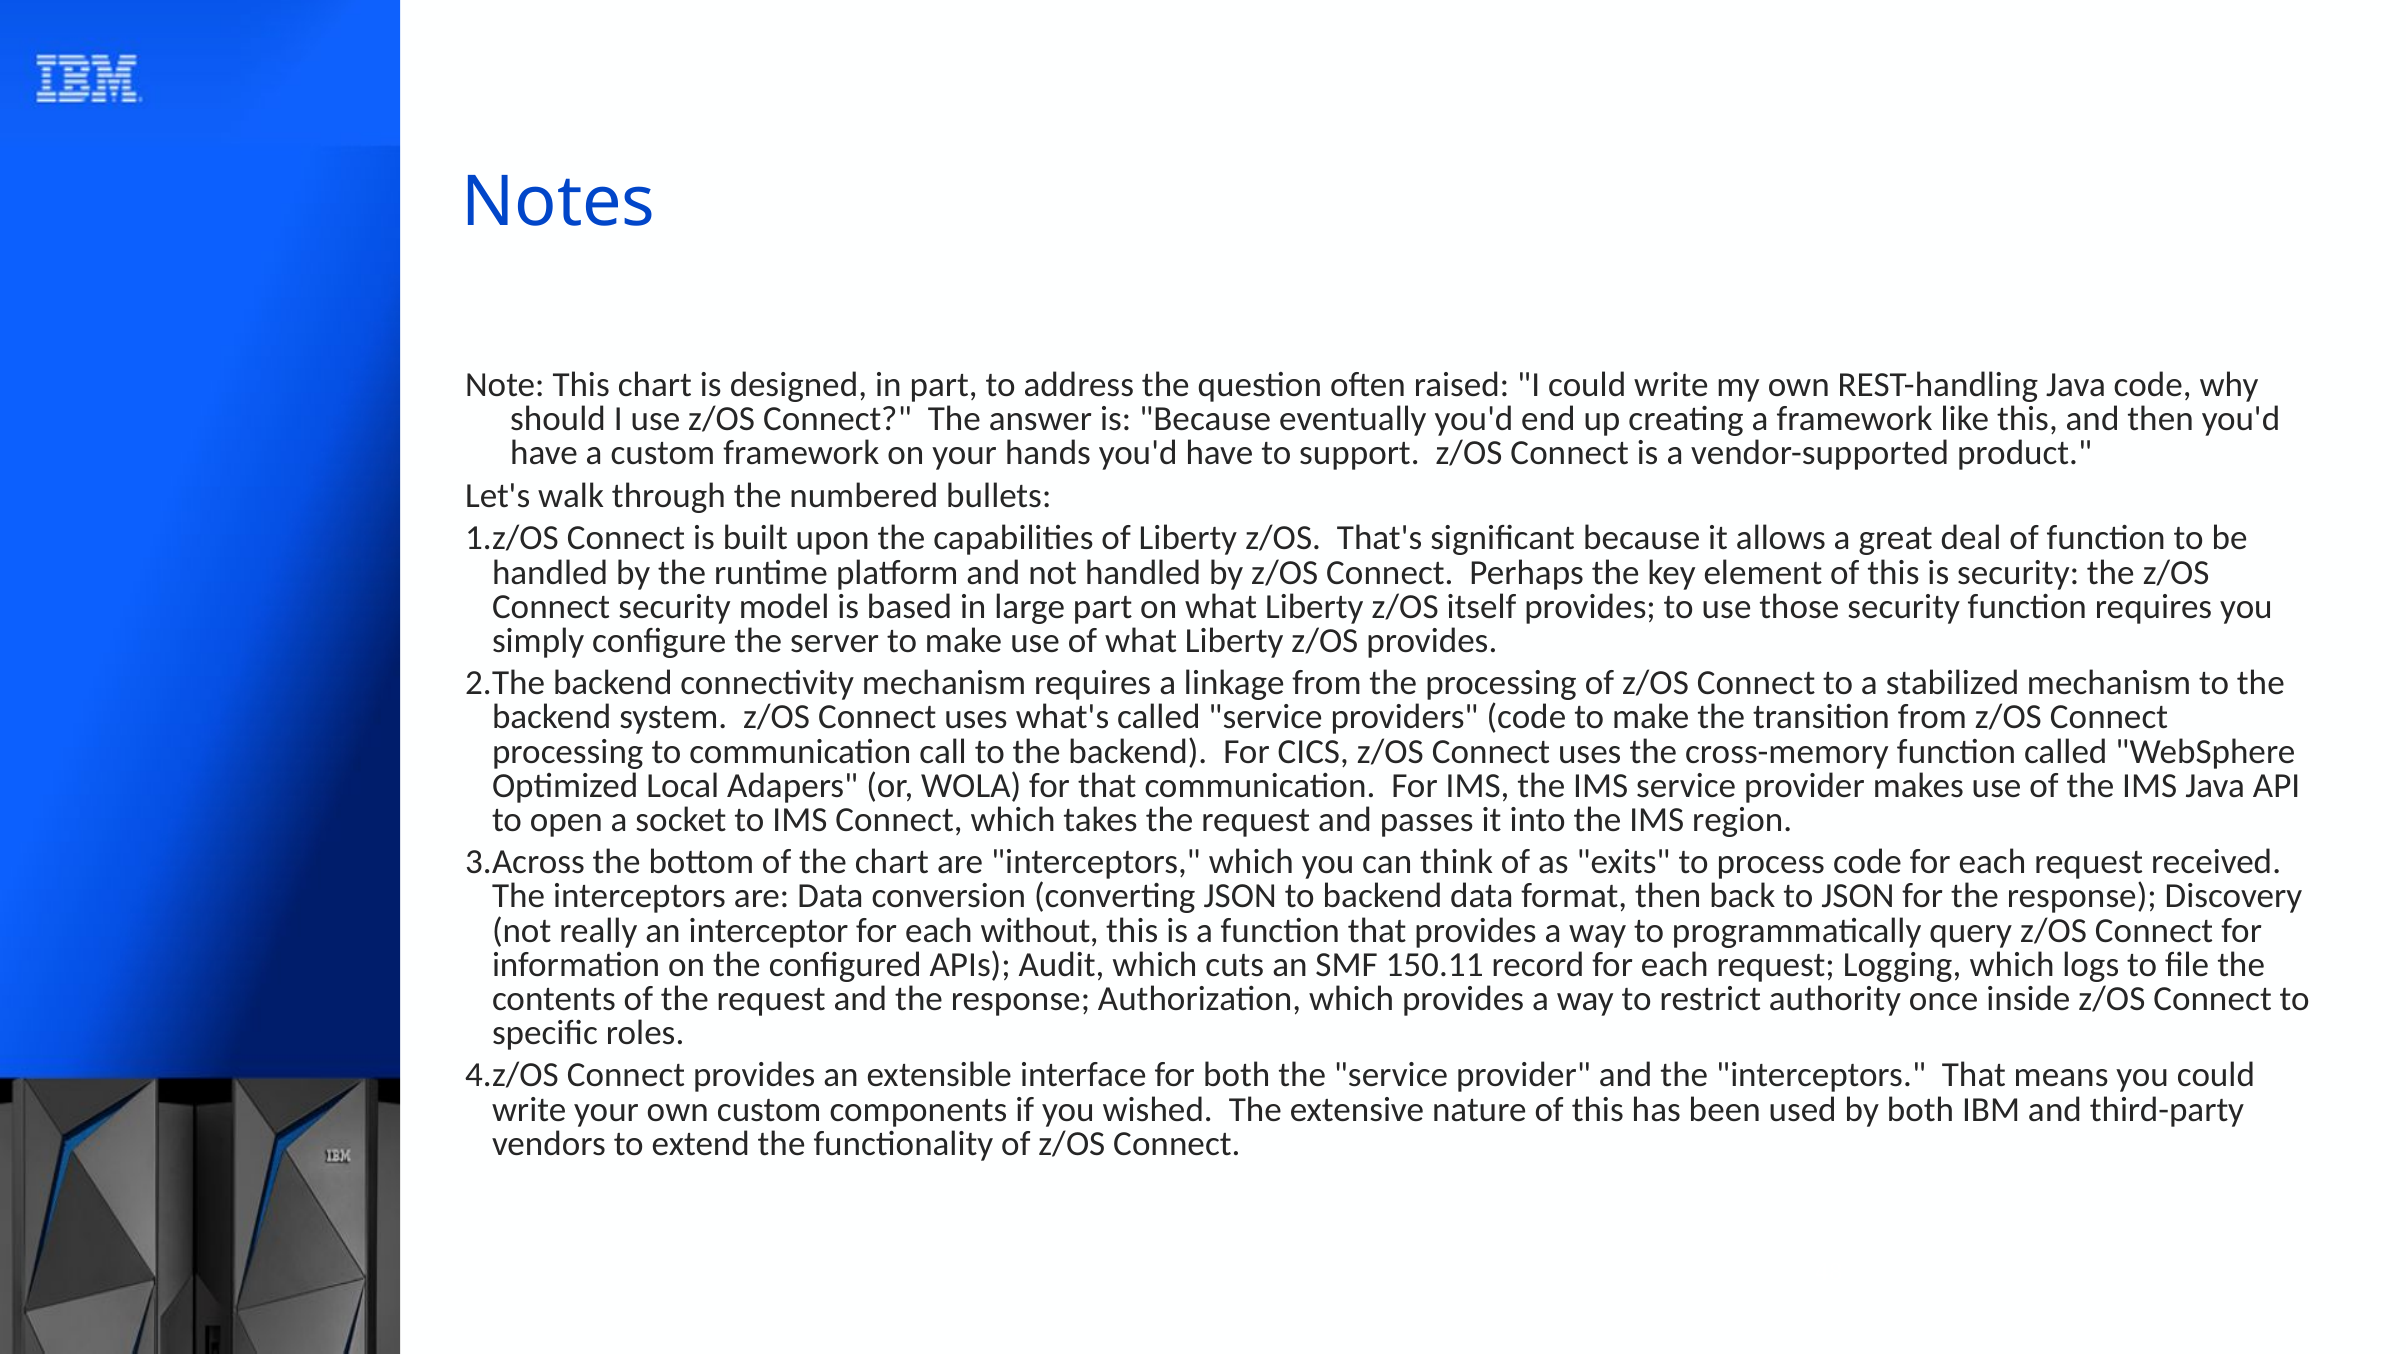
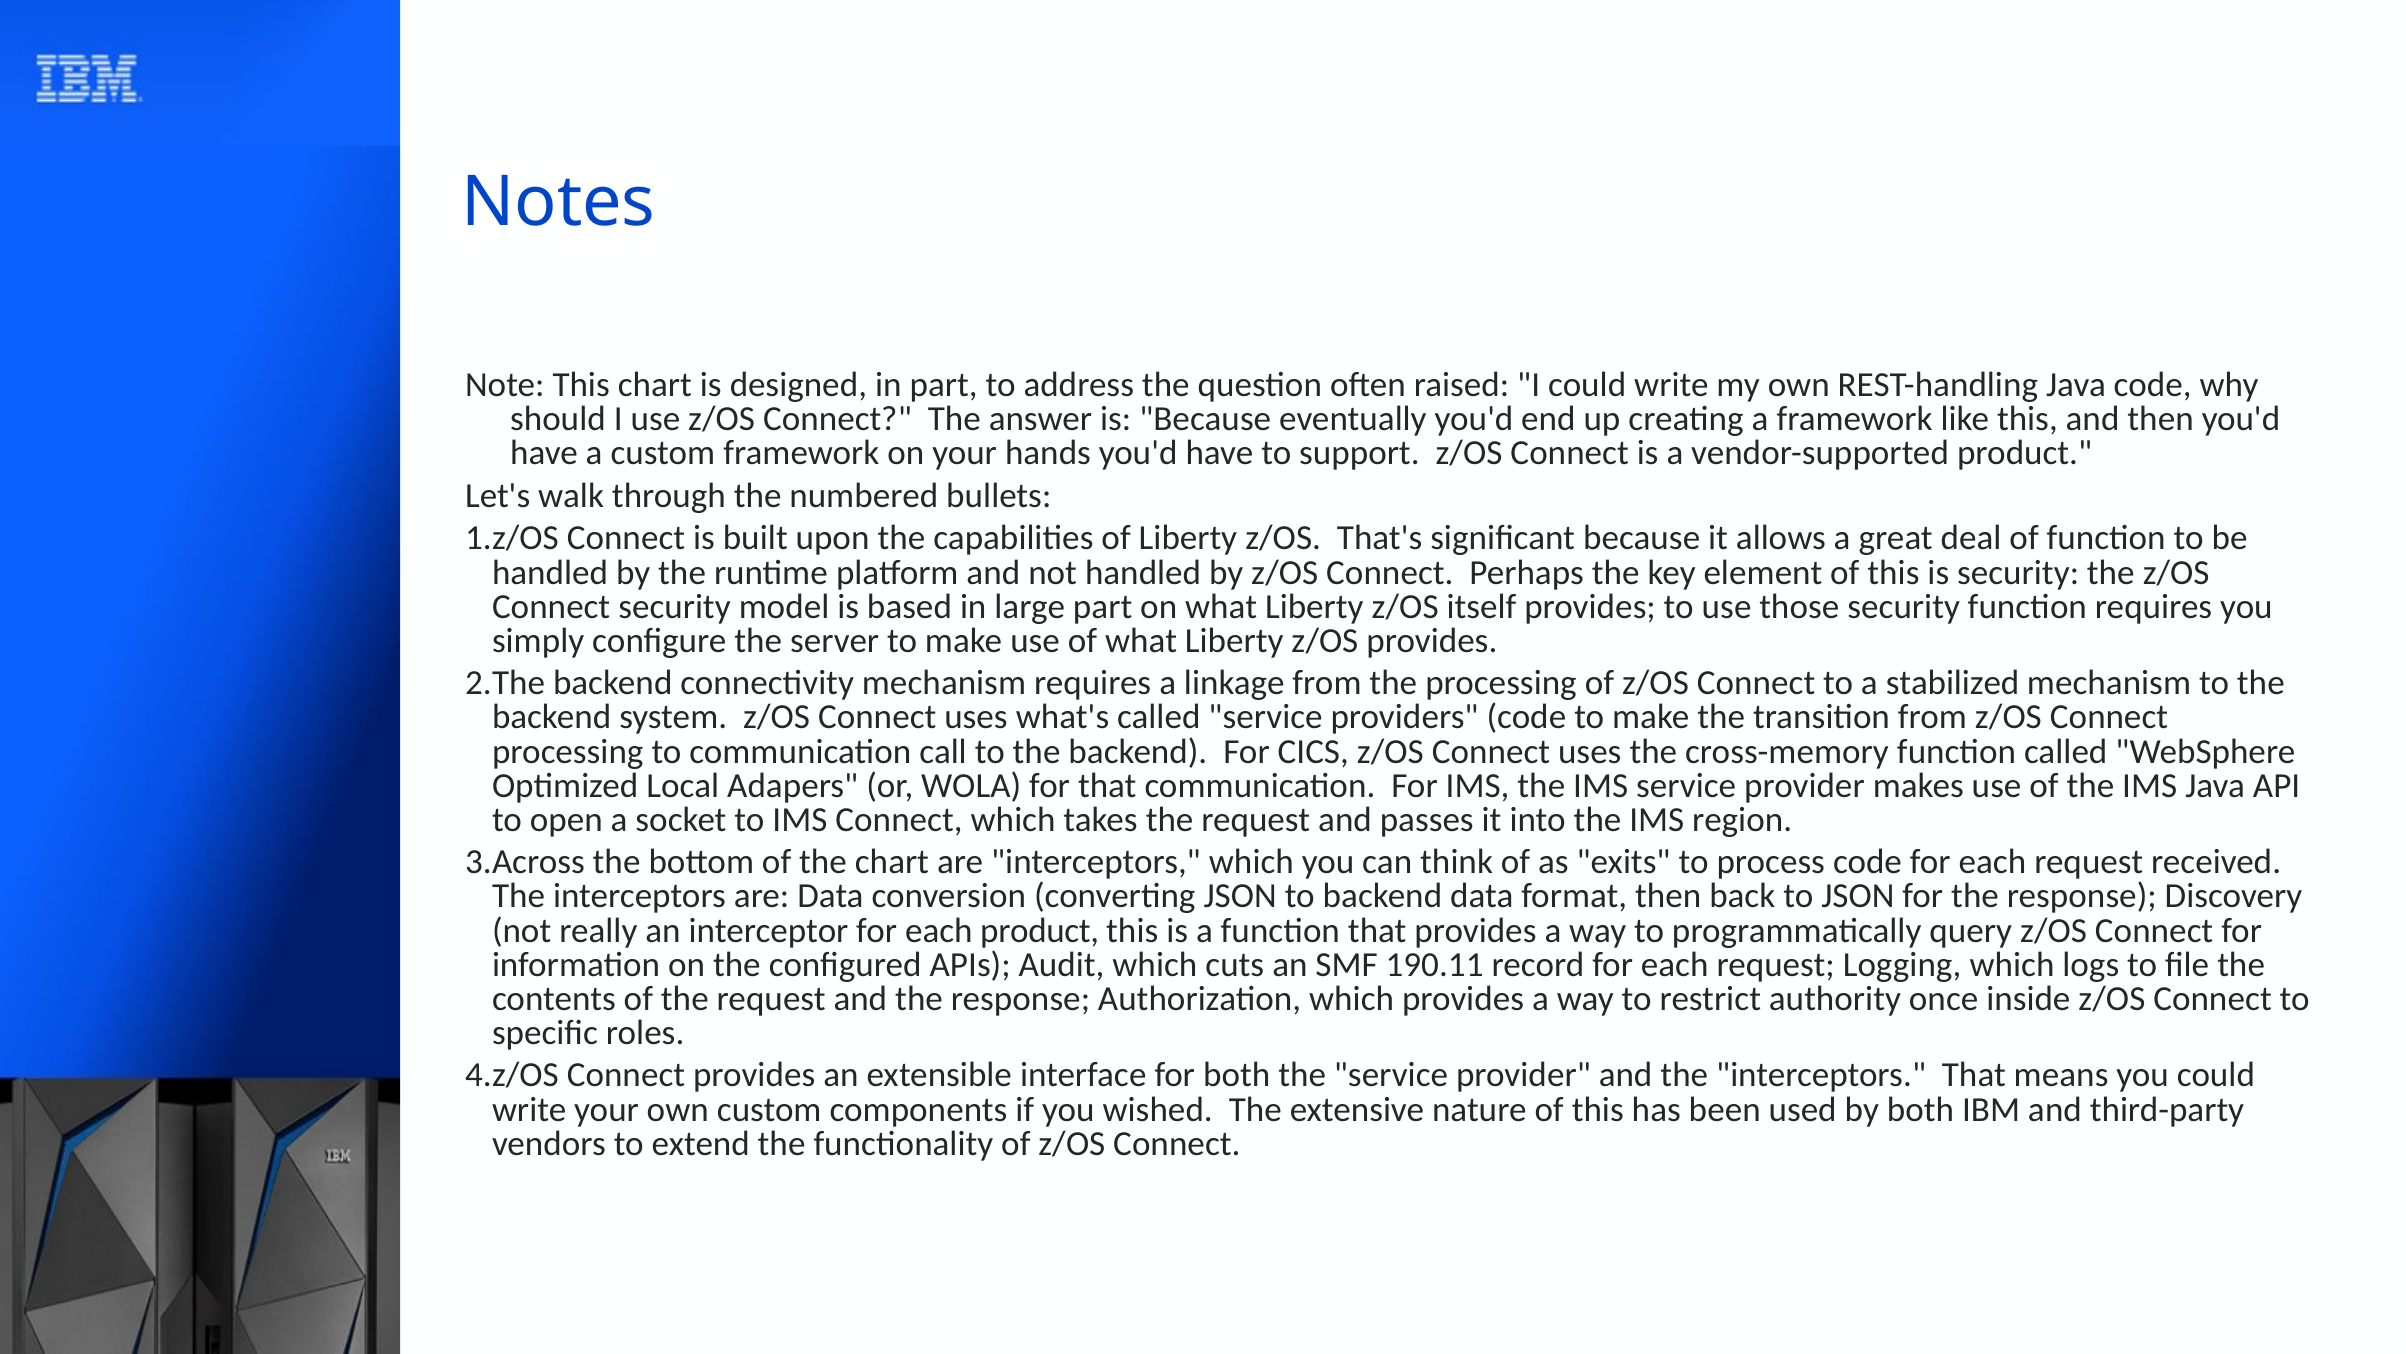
each without: without -> product (1040, 930)
150.11: 150.11 -> 190.11 (1435, 964)
